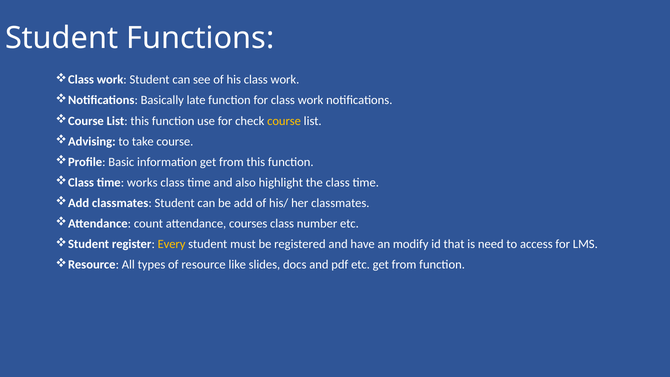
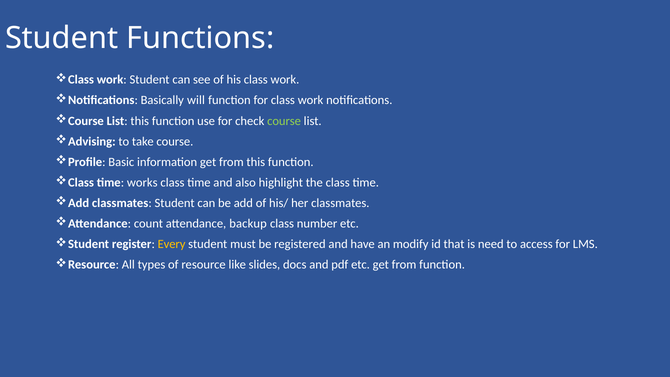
late: late -> will (196, 100)
course colour: yellow -> light green (284, 121)
courses: courses -> backup (248, 224)
